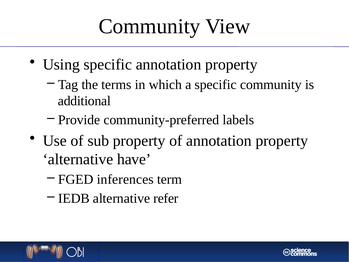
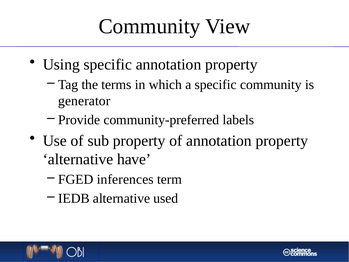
additional: additional -> generator (84, 101)
refer: refer -> used (166, 198)
